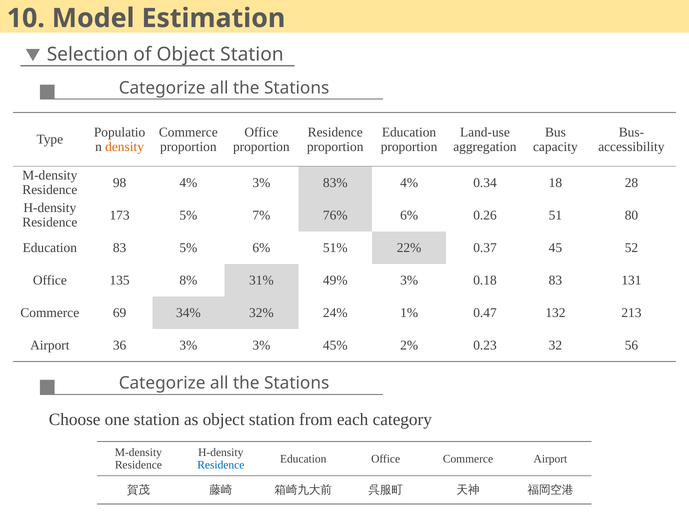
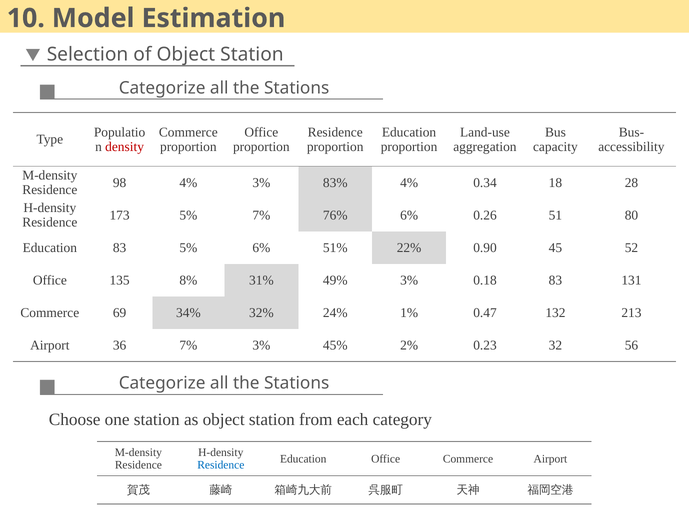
density colour: orange -> red (125, 147)
0.37: 0.37 -> 0.90 (485, 248)
36 3%: 3% -> 7% (188, 345)
